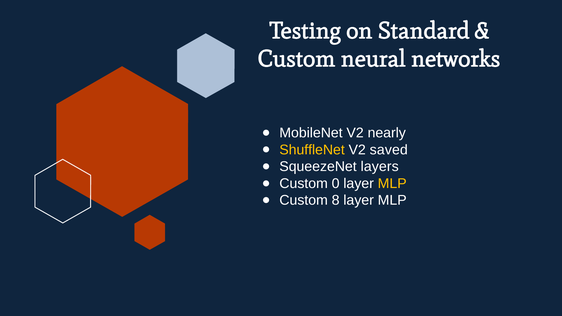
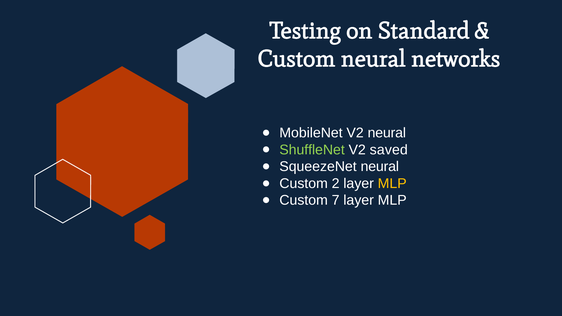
V2 nearly: nearly -> neural (387, 133)
ShuffleNet colour: yellow -> light green (312, 150)
SqueezeNet layers: layers -> neural (380, 167)
0: 0 -> 2 (336, 184)
8: 8 -> 7 (336, 200)
